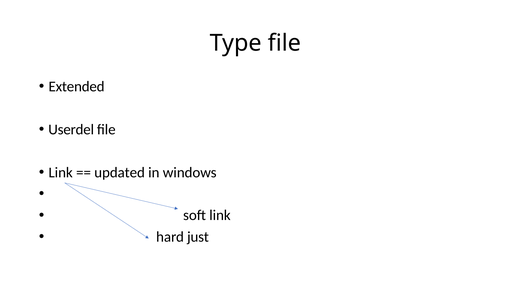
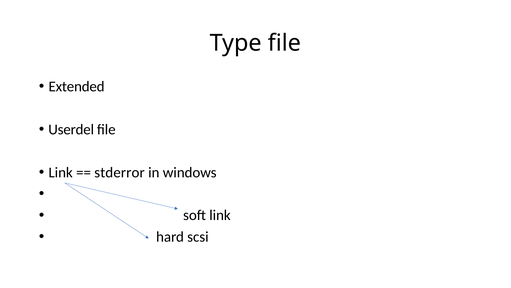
updated: updated -> stderror (119, 172)
just: just -> scsi (198, 236)
